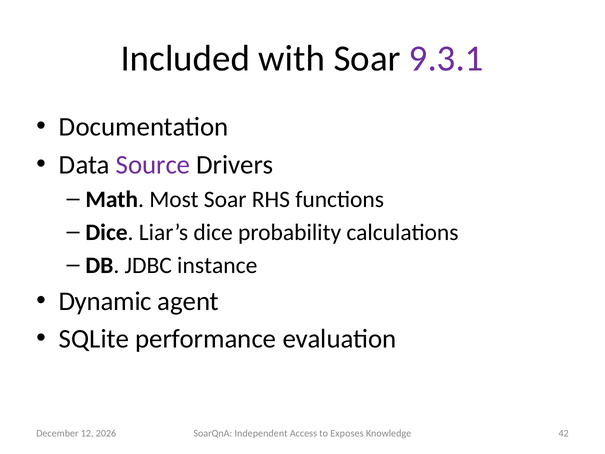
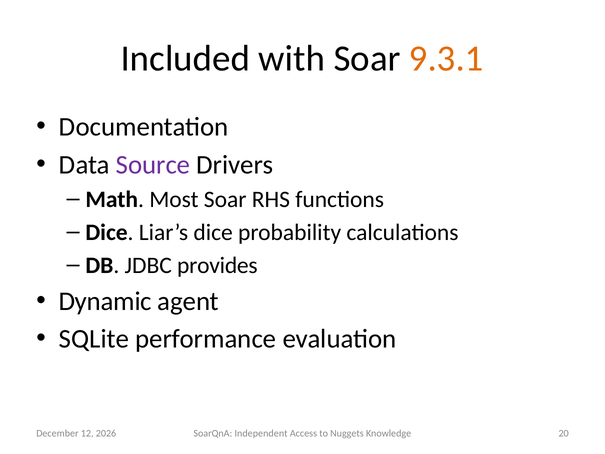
9.3.1 colour: purple -> orange (446, 59)
instance: instance -> provides (217, 265)
Exposes: Exposes -> Nuggets (347, 433)
42: 42 -> 20 (564, 433)
